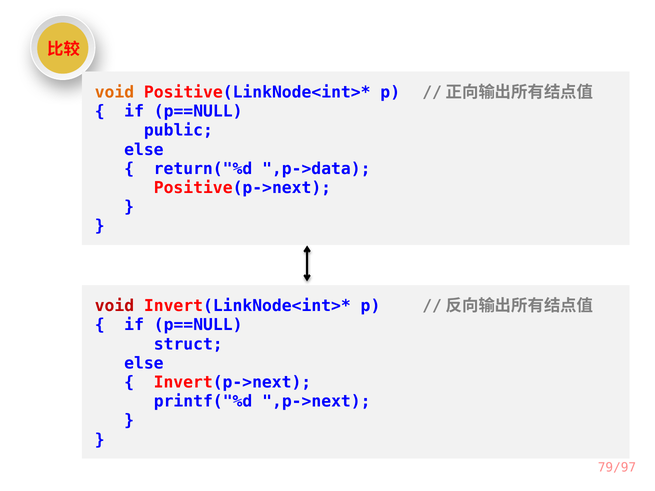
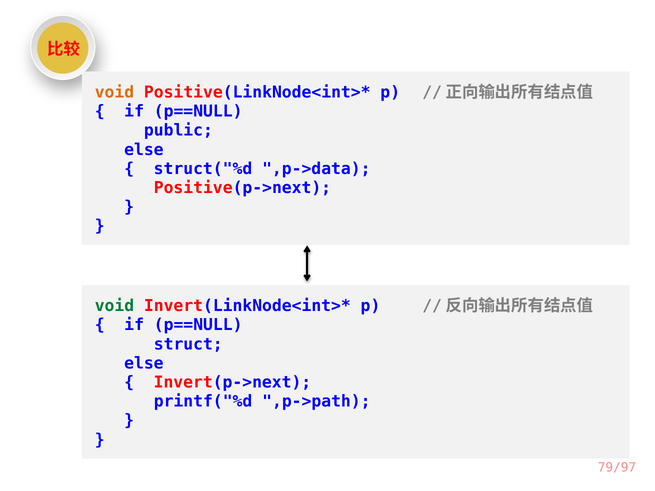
return("%d: return("%d -> struct("%d (203, 169)
void colour: red -> green (114, 306)
,p->next: ,p->next -> ,p->path (316, 402)
